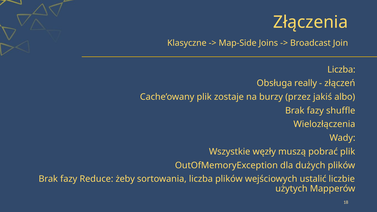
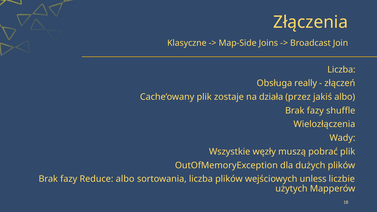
burzy: burzy -> działa (271, 97)
Reduce żeby: żeby -> albo (125, 179)
ustalić: ustalić -> unless (313, 179)
